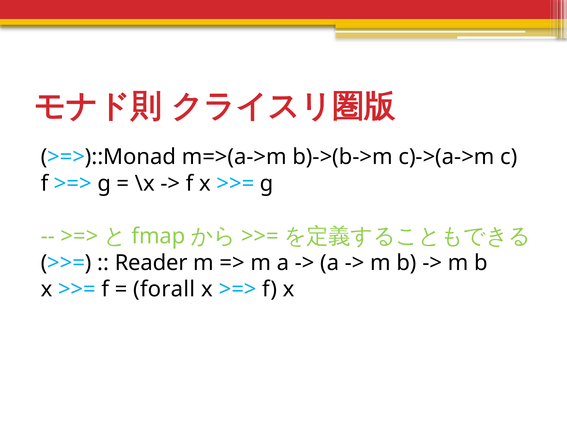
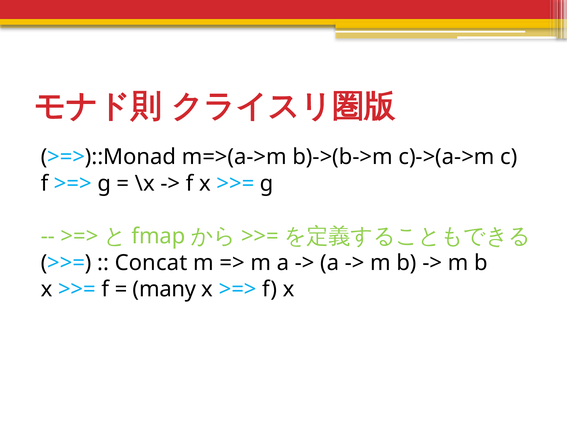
Reader: Reader -> Concat (151, 263)
forall: forall -> many (164, 289)
